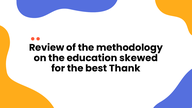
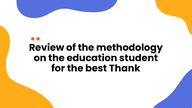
skewed: skewed -> student (139, 58)
